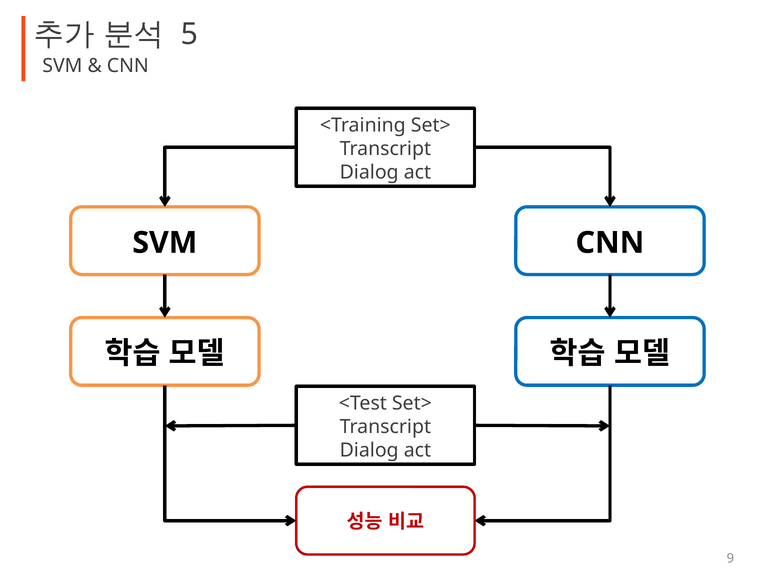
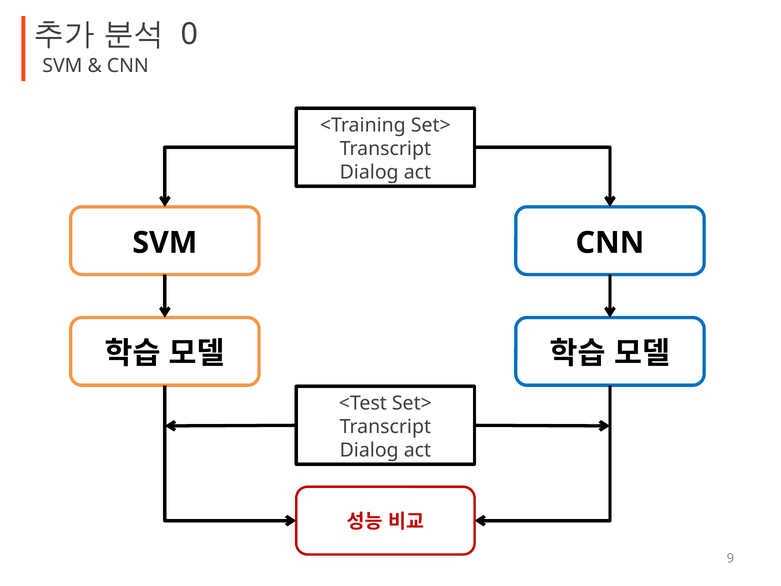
5: 5 -> 0 (189, 34)
